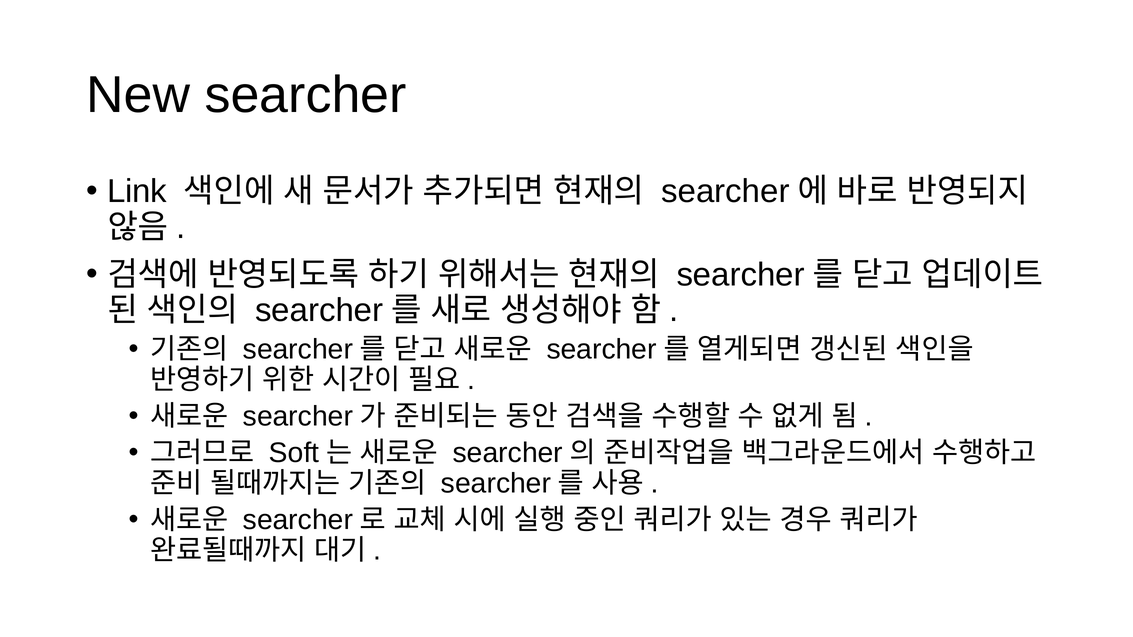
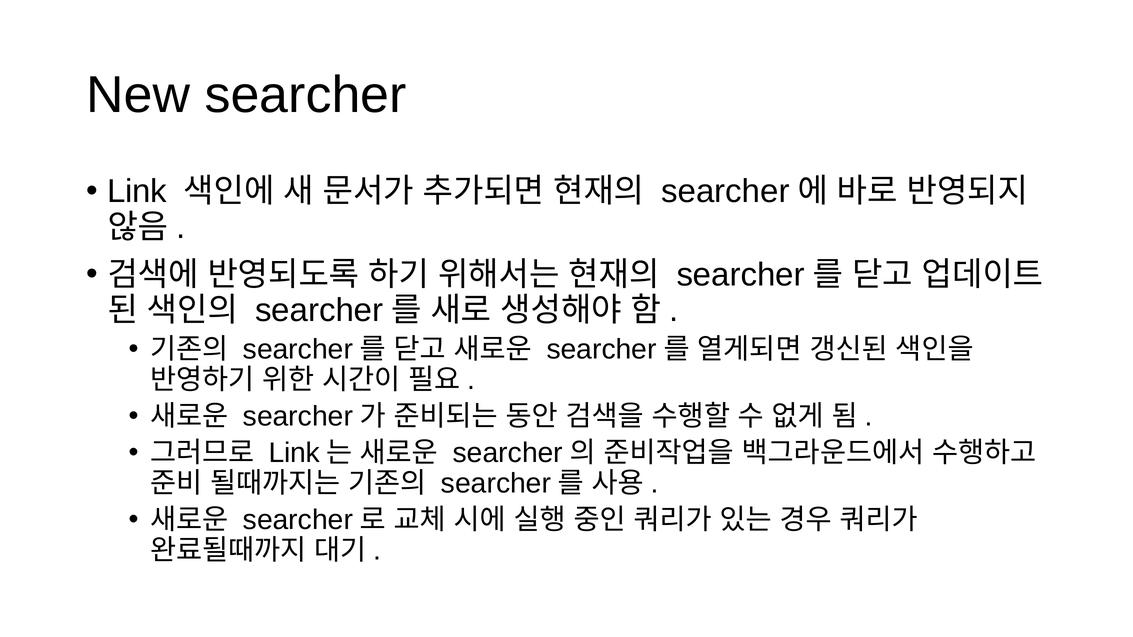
Soft: Soft -> Link (294, 453)
